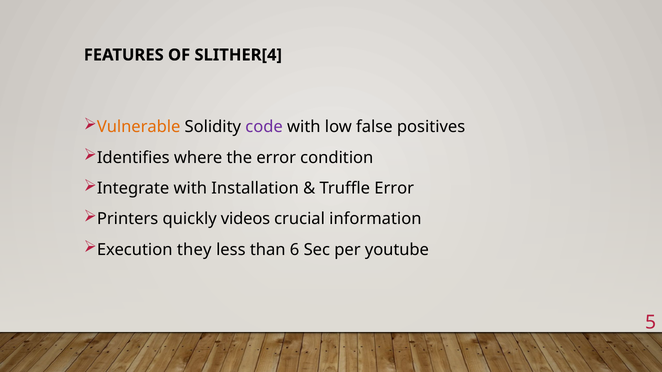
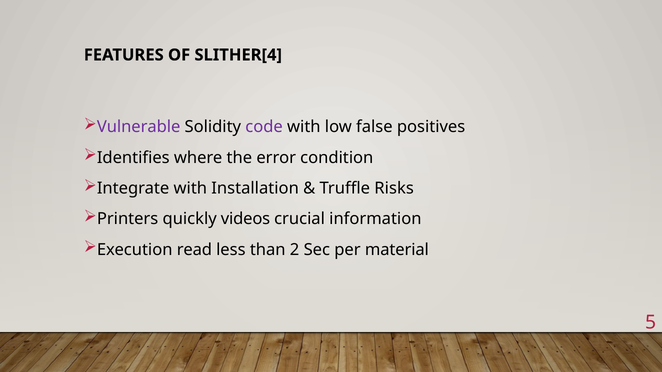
Vulnerable colour: orange -> purple (139, 127)
Truffle Error: Error -> Risks (394, 188)
they: they -> read (194, 250)
6: 6 -> 2 (295, 250)
youtube: youtube -> material (397, 250)
